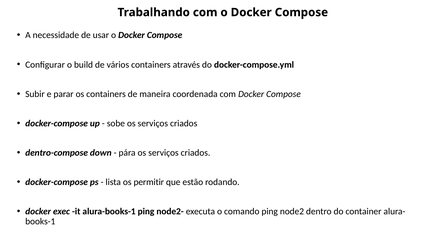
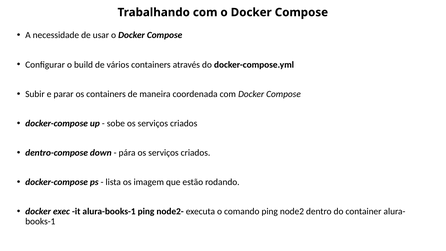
permitir: permitir -> imagem (149, 182)
